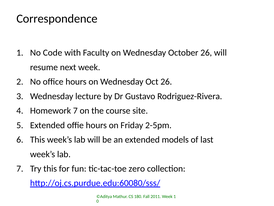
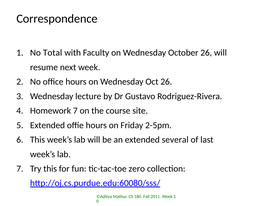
Code: Code -> Total (53, 53)
models: models -> several (175, 139)
